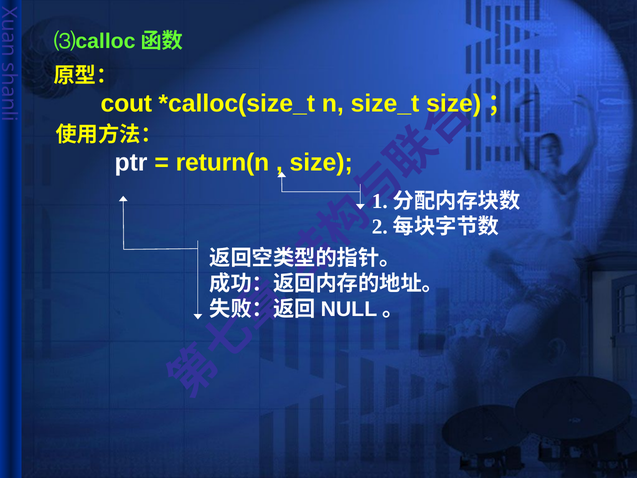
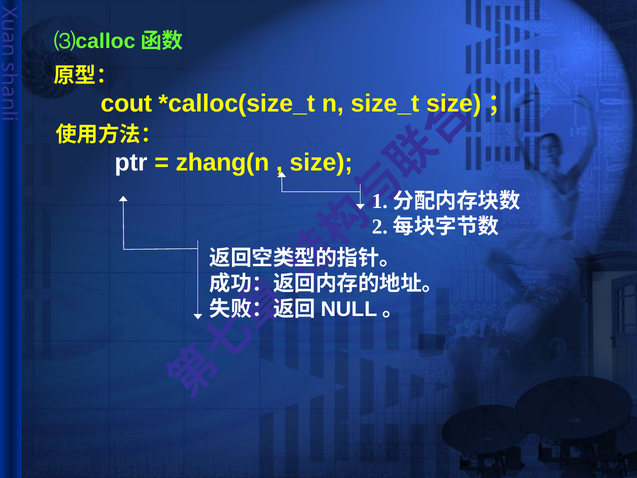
return(n: return(n -> zhang(n (222, 162)
